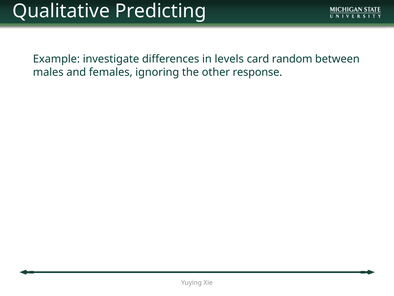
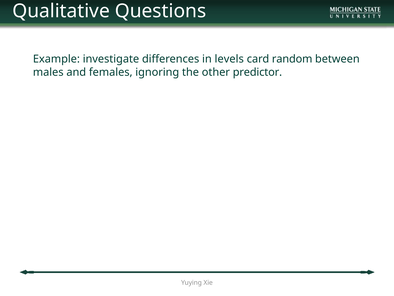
Predicting: Predicting -> Questions (161, 11)
response: response -> predictor (257, 72)
